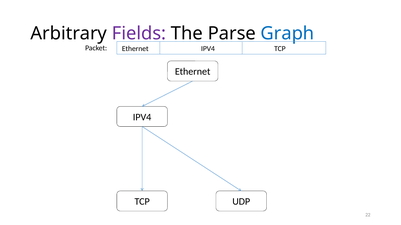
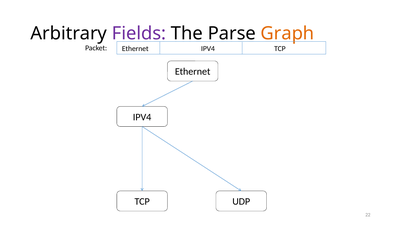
Graph colour: blue -> orange (287, 34)
